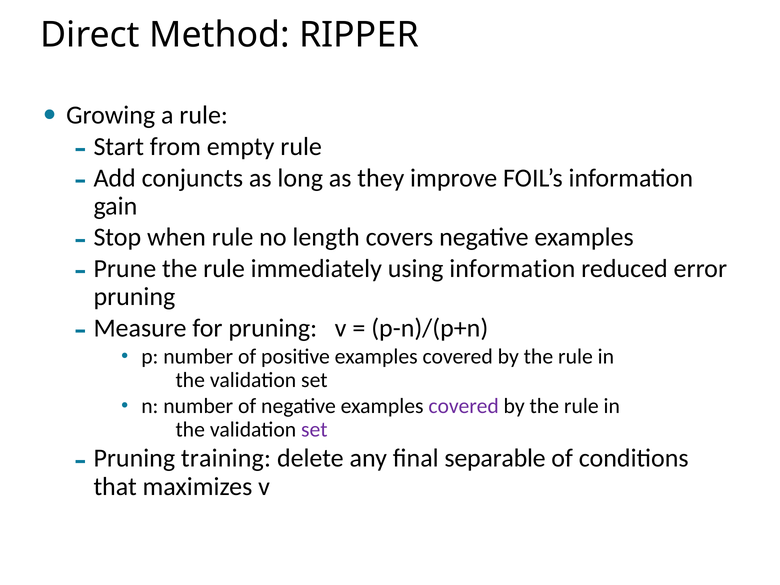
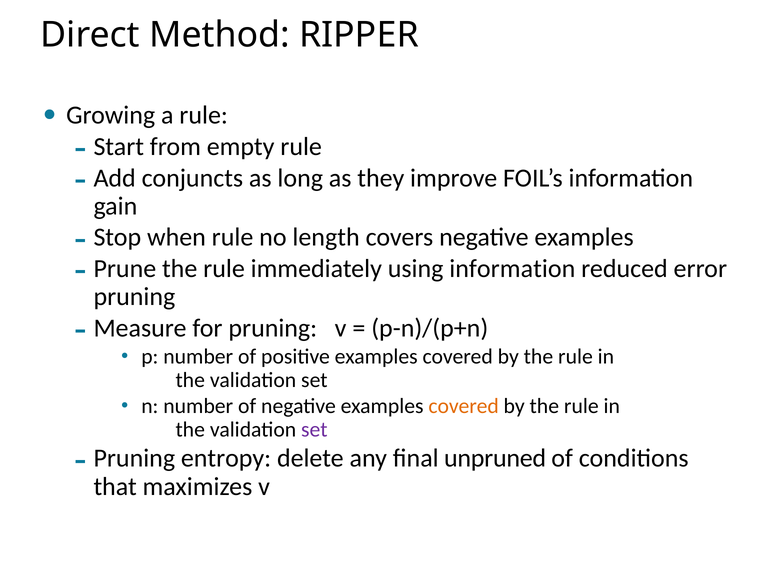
covered colour: purple -> orange (464, 406)
training: training -> entropy (226, 458)
separable: separable -> unpruned (495, 458)
